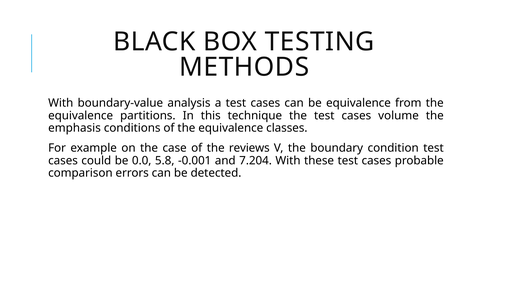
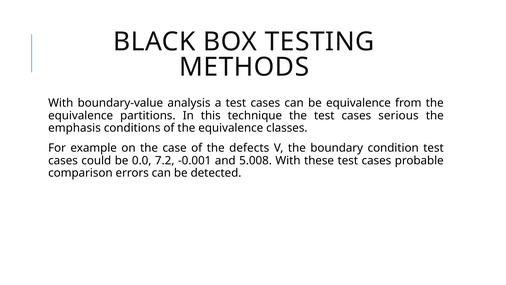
volume: volume -> serious (398, 115)
reviews: reviews -> defects (249, 148)
5.8: 5.8 -> 7.2 (165, 160)
7.204: 7.204 -> 5.008 (256, 160)
